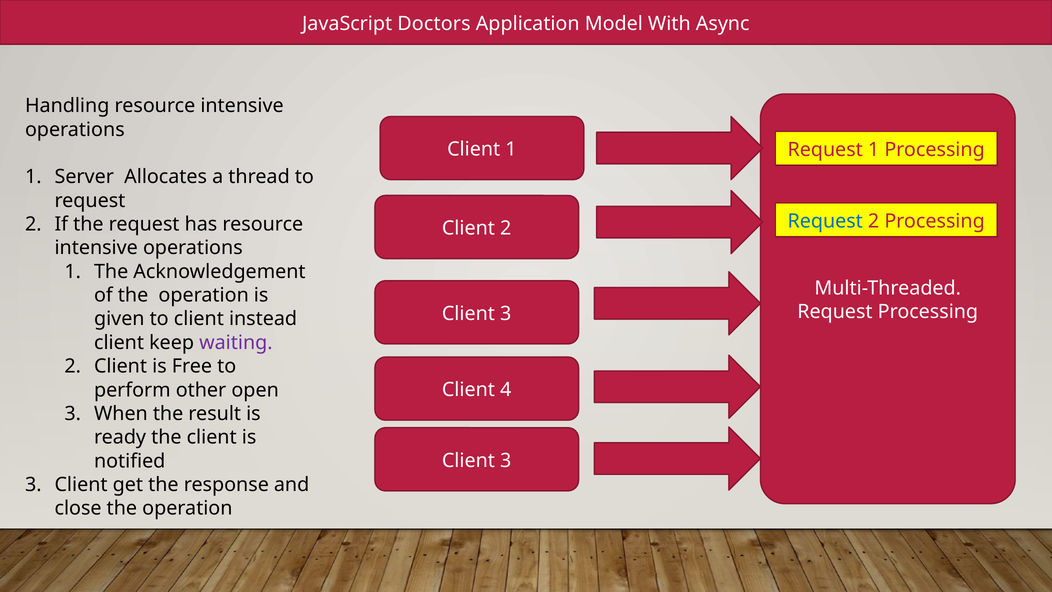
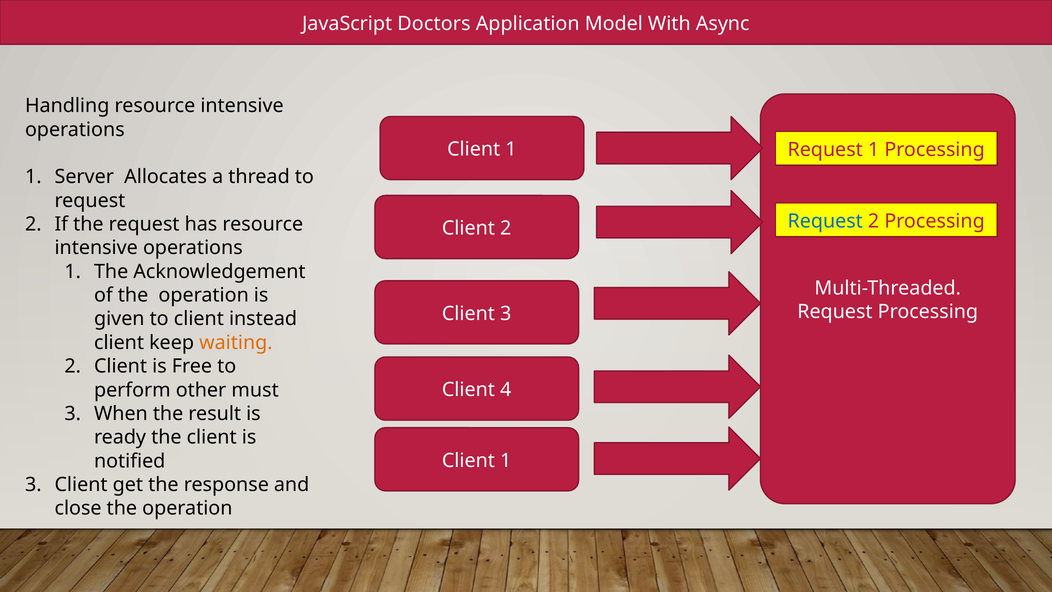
waiting colour: purple -> orange (236, 343)
open: open -> must (255, 390)
3: 3 -> 1 (506, 460)
